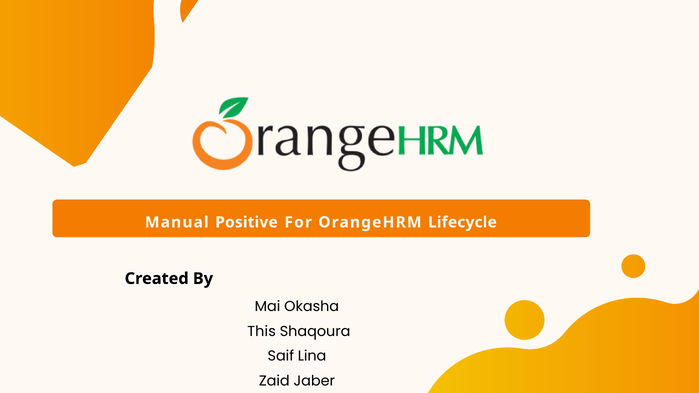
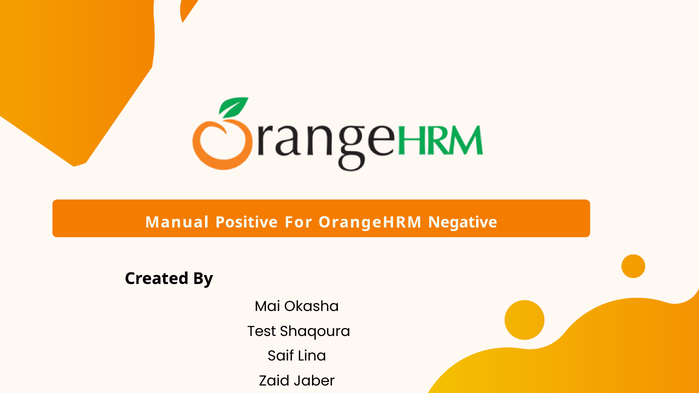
Lifecycle: Lifecycle -> Negative (463, 222)
This: This -> Test (262, 331)
